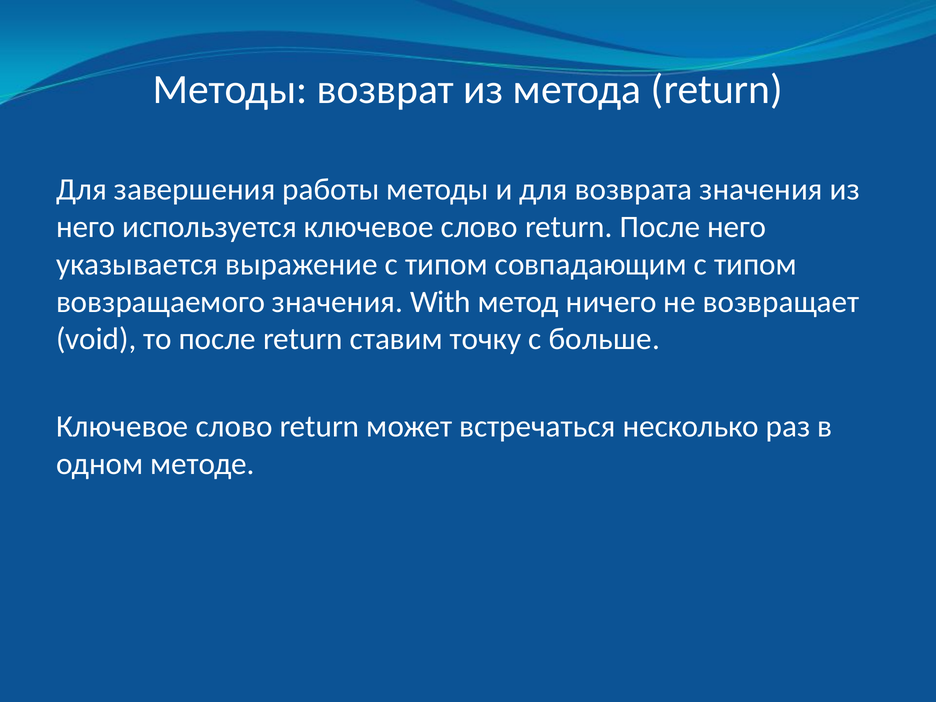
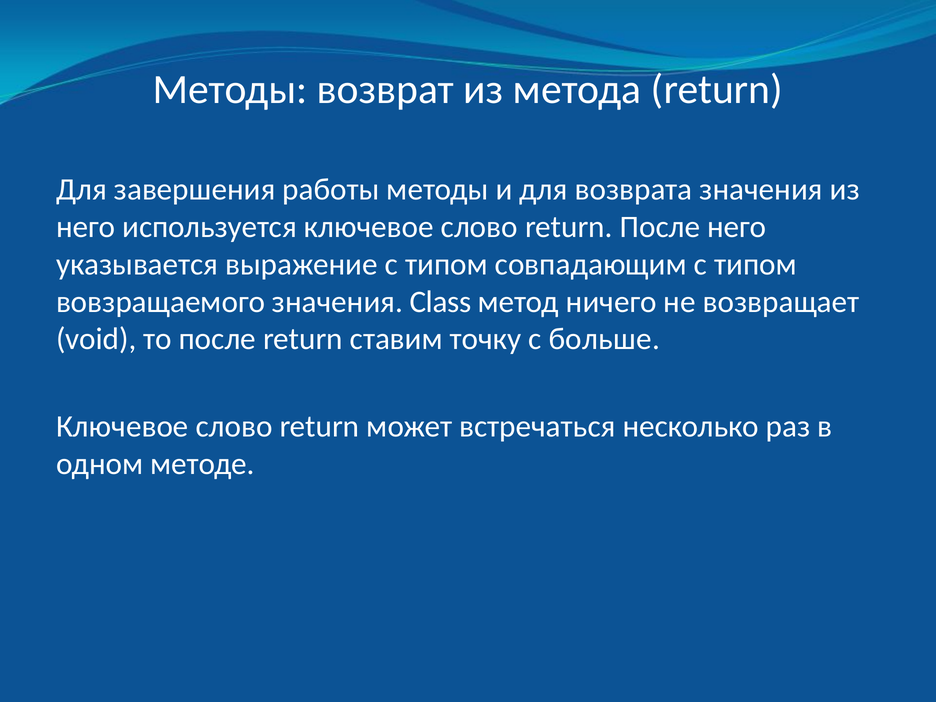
With: With -> Class (440, 302)
